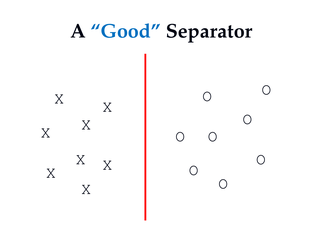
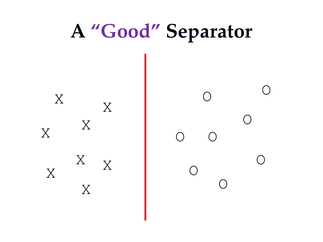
Good colour: blue -> purple (126, 31)
